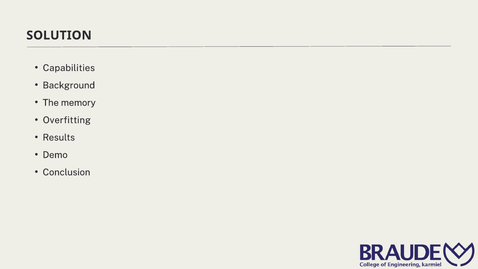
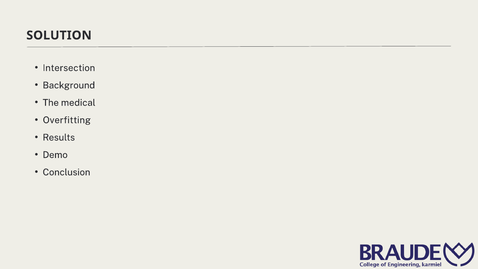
Capabilities: Capabilities -> Intersection (69, 68)
memory: memory -> medical (78, 103)
